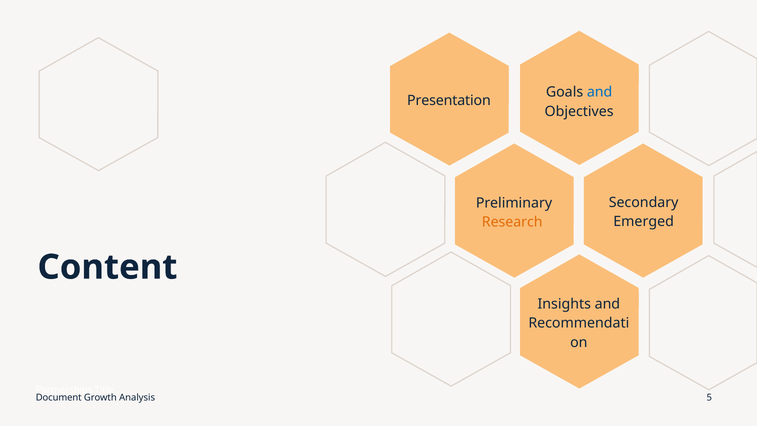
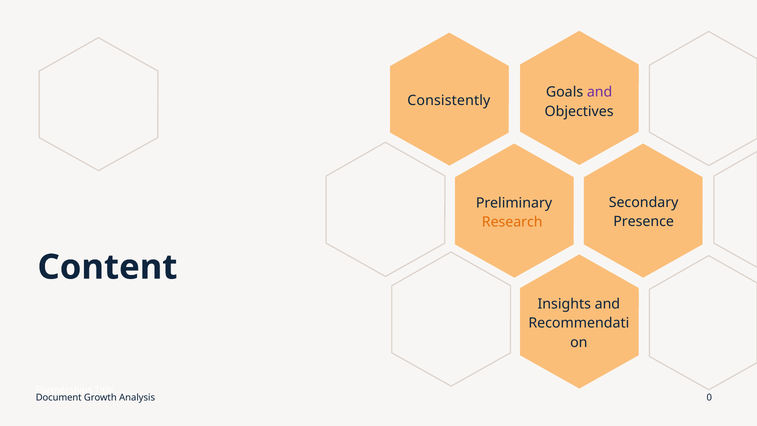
and colour: blue -> purple (600, 92)
Presentation: Presentation -> Consistently (449, 101)
Emerged: Emerged -> Presence (644, 222)
5: 5 -> 0 (709, 397)
